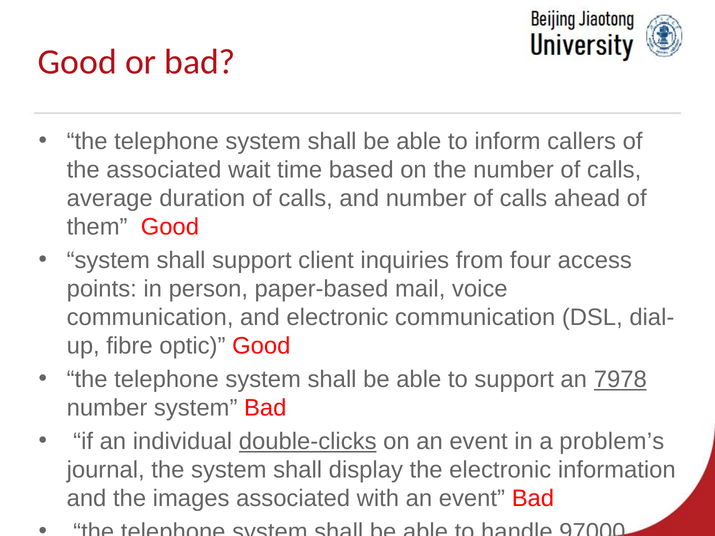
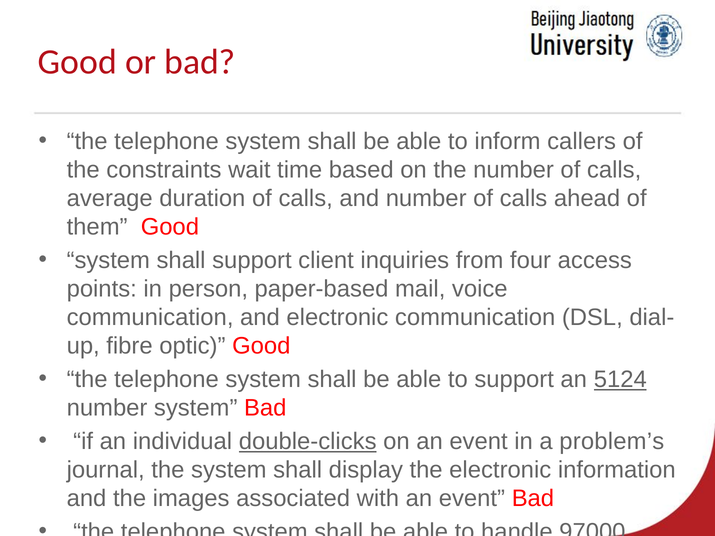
the associated: associated -> constraints (164, 170)
7978: 7978 -> 5124 (620, 380)
